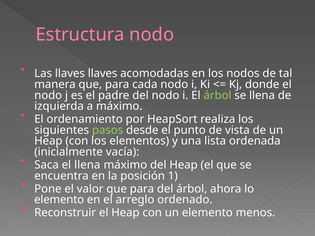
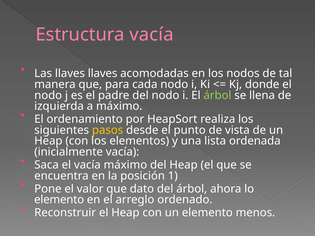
Estructura nodo: nodo -> vacía (152, 35)
pasos colour: light green -> yellow (108, 130)
el llena: llena -> vacía (87, 165)
valor que para: para -> dato (142, 189)
